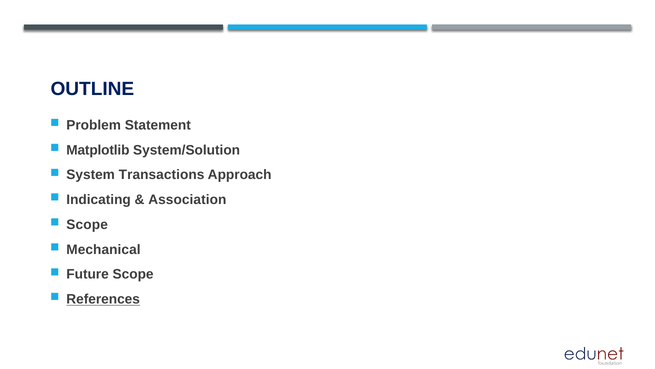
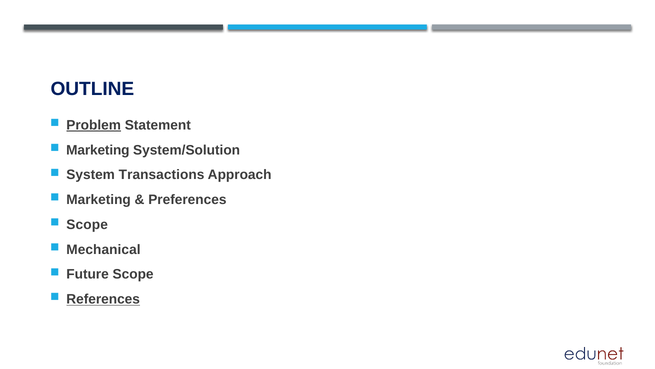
Problem underline: none -> present (94, 125)
Matplotlib: Matplotlib -> Marketing (98, 150)
Indicating: Indicating -> Marketing (99, 200)
Association: Association -> Preferences (187, 200)
